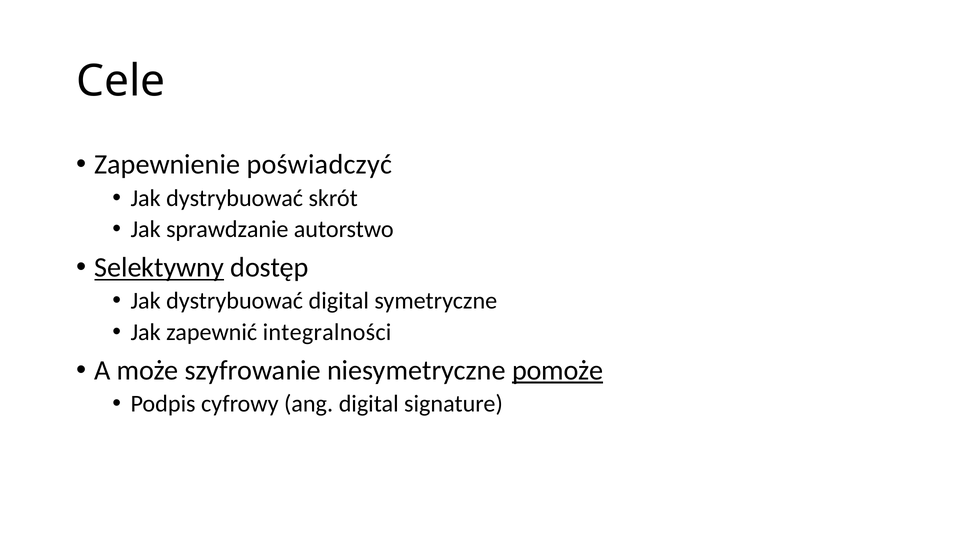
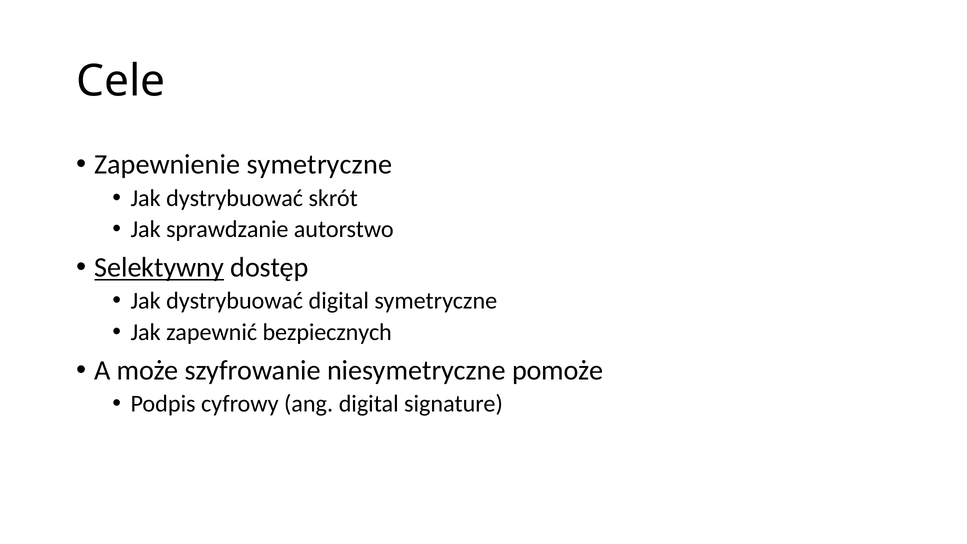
Zapewnienie poświadczyć: poświadczyć -> symetryczne (319, 165)
integralności: integralności -> bezpiecznych (327, 332)
pomoże underline: present -> none (558, 370)
